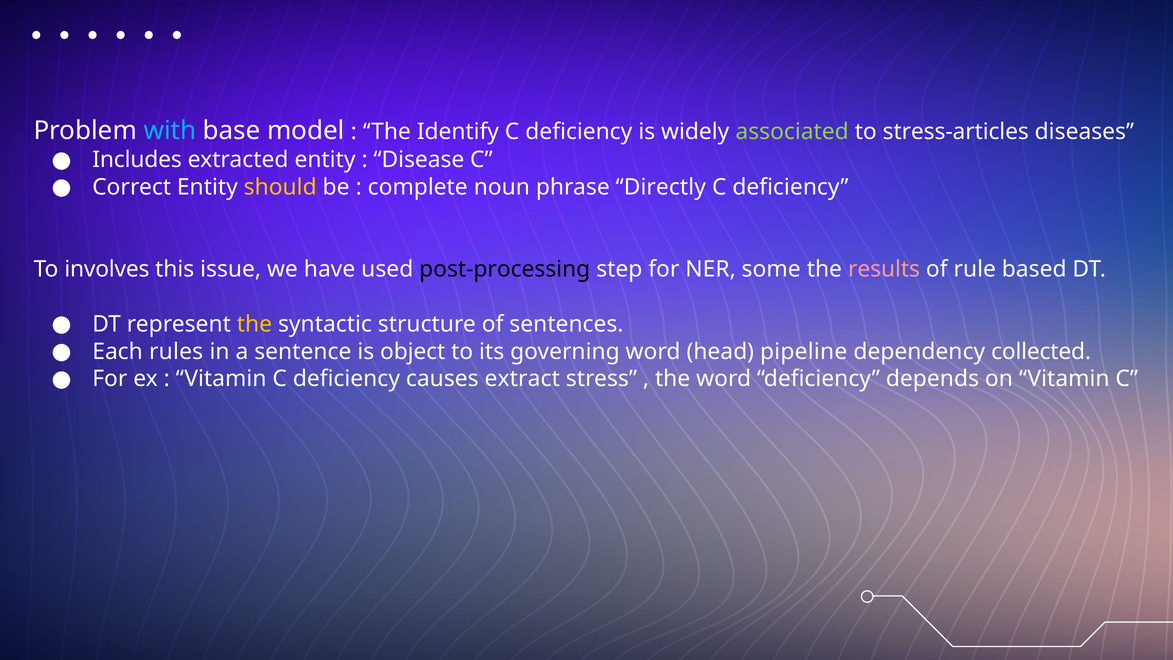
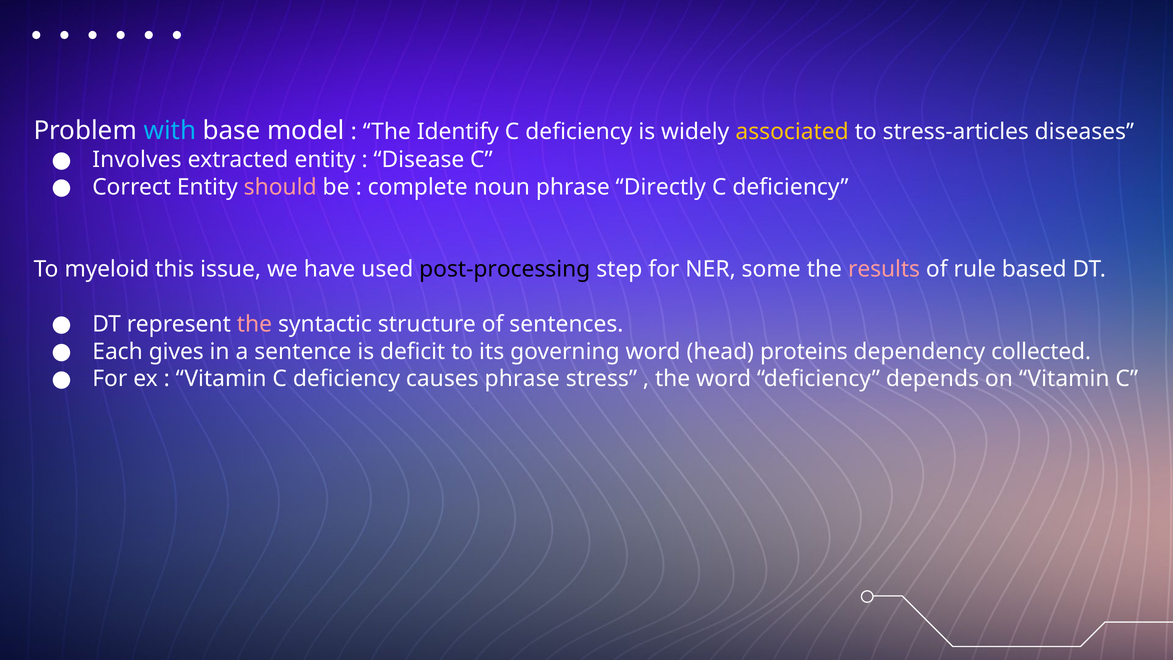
associated colour: light green -> yellow (792, 132)
Includes: Includes -> Involves (137, 160)
should colour: yellow -> pink (280, 187)
involves: involves -> myeloid (107, 269)
the colour: yellow -> pink (254, 324)
rules: rules -> gives (176, 351)
object: object -> deficit (413, 351)
pipeline: pipeline -> proteins (804, 351)
causes extract: extract -> phrase (522, 379)
